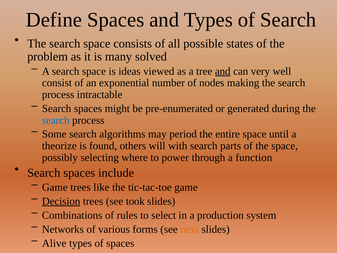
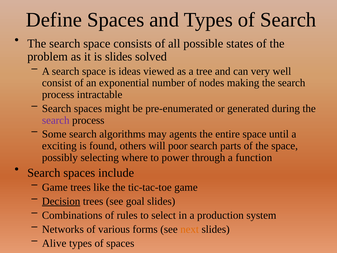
is many: many -> slides (119, 57)
and underline: present -> none (223, 71)
search colour: blue -> purple (56, 120)
period: period -> agents (183, 134)
theorize: theorize -> exciting (59, 146)
with: with -> poor (178, 146)
took: took -> goal (135, 201)
